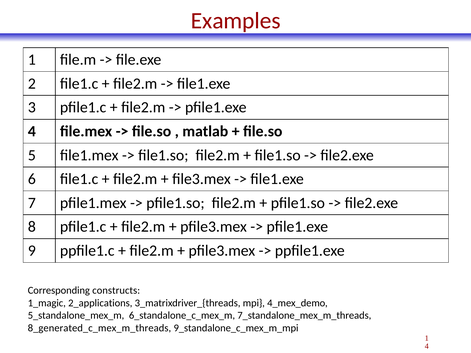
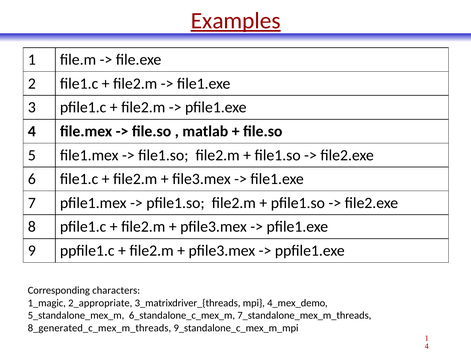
Examples underline: none -> present (236, 21)
constructs: constructs -> characters (116, 291)
2_applications: 2_applications -> 2_appropriate (100, 303)
